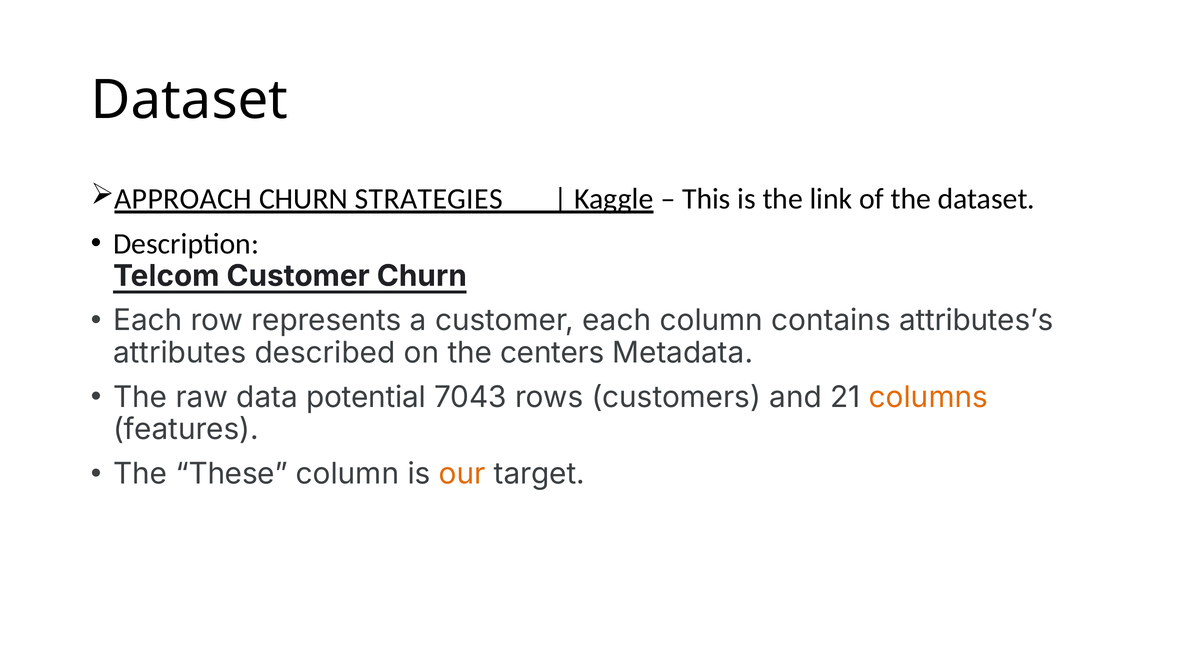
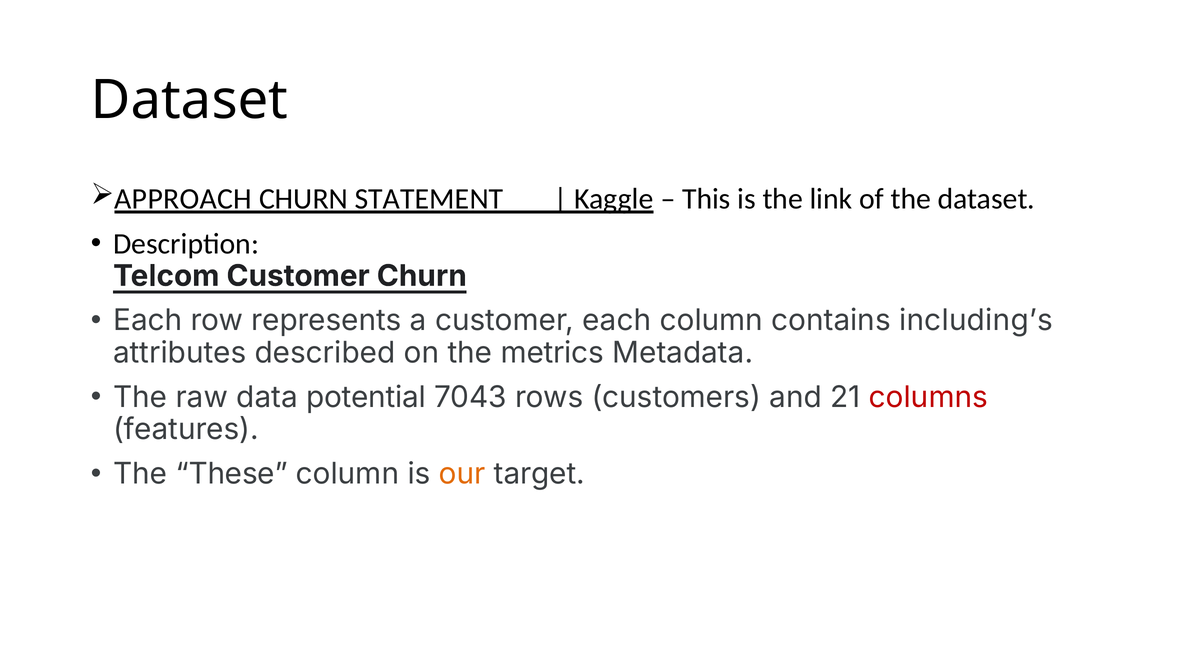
STRATEGIES: STRATEGIES -> STATEMENT (429, 199)
attributes’s: attributes’s -> including’s (976, 321)
centers: centers -> metrics (552, 353)
columns colour: orange -> red (928, 397)
